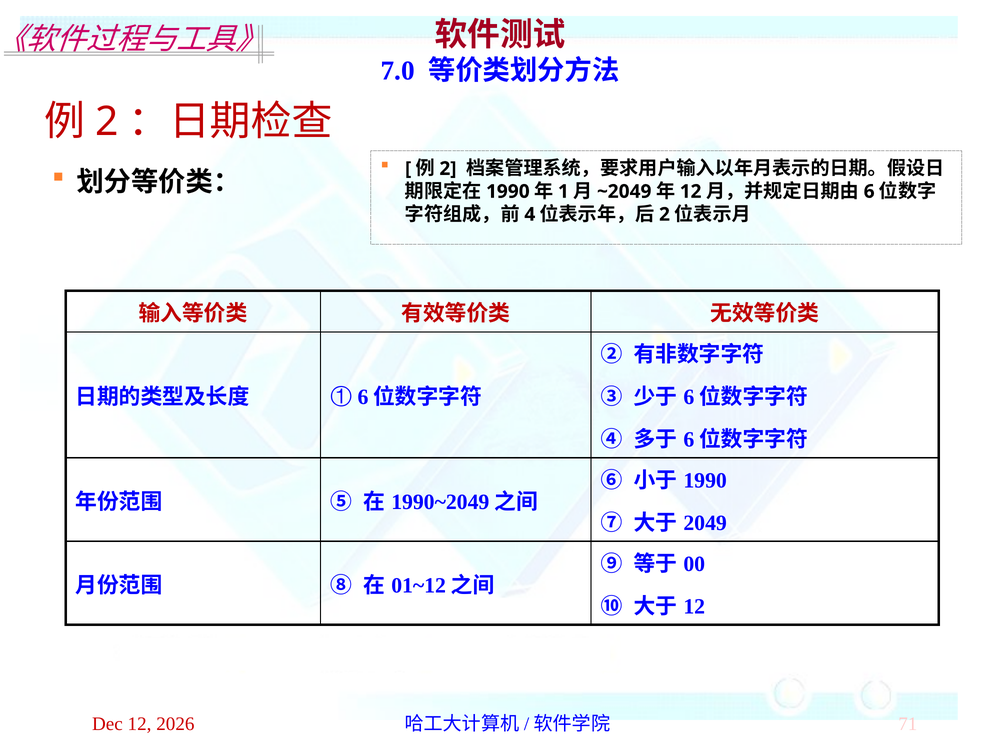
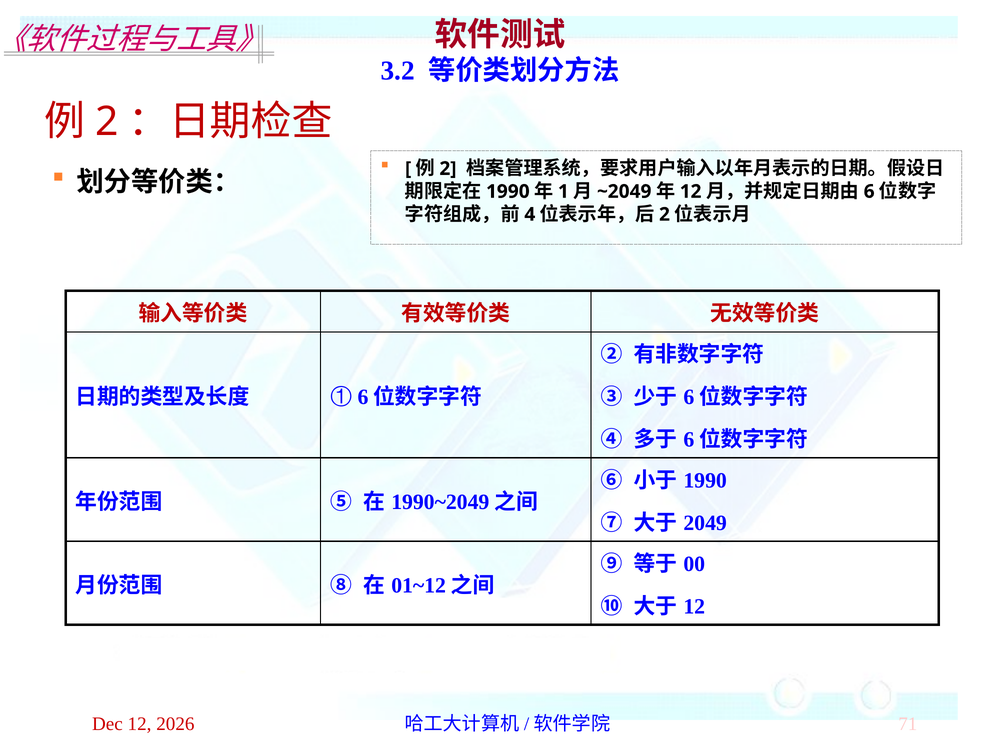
7.0: 7.0 -> 3.2 (398, 71)
